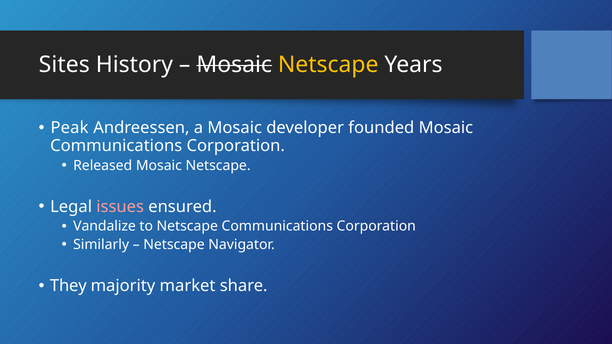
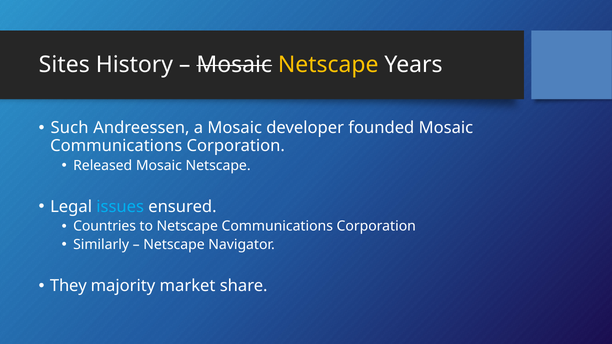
Peak: Peak -> Such (70, 128)
issues colour: pink -> light blue (120, 207)
Vandalize: Vandalize -> Countries (105, 227)
